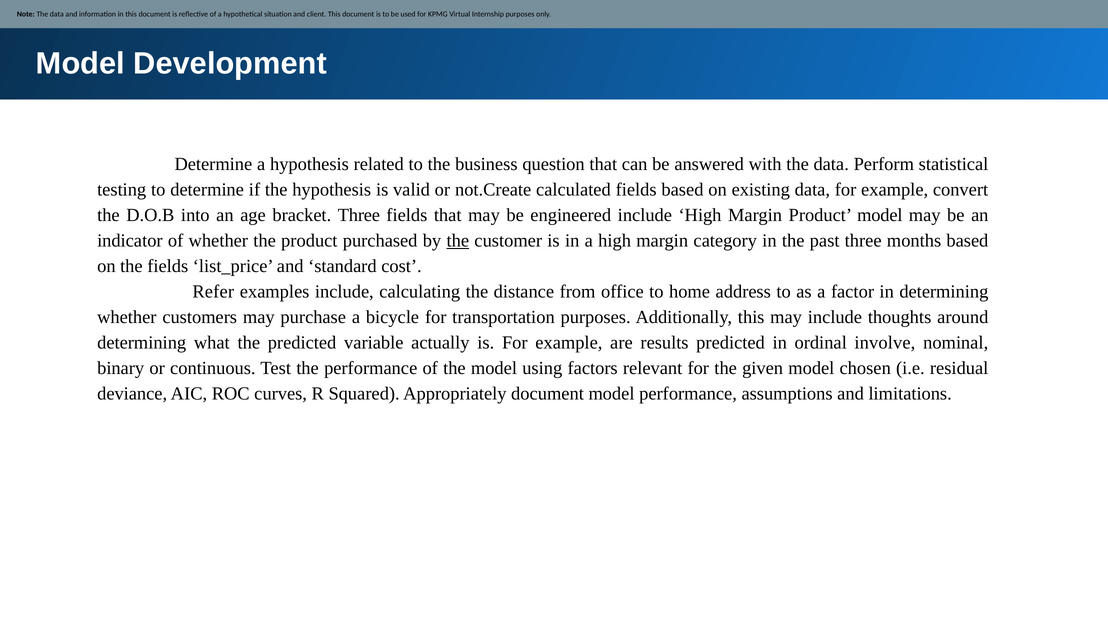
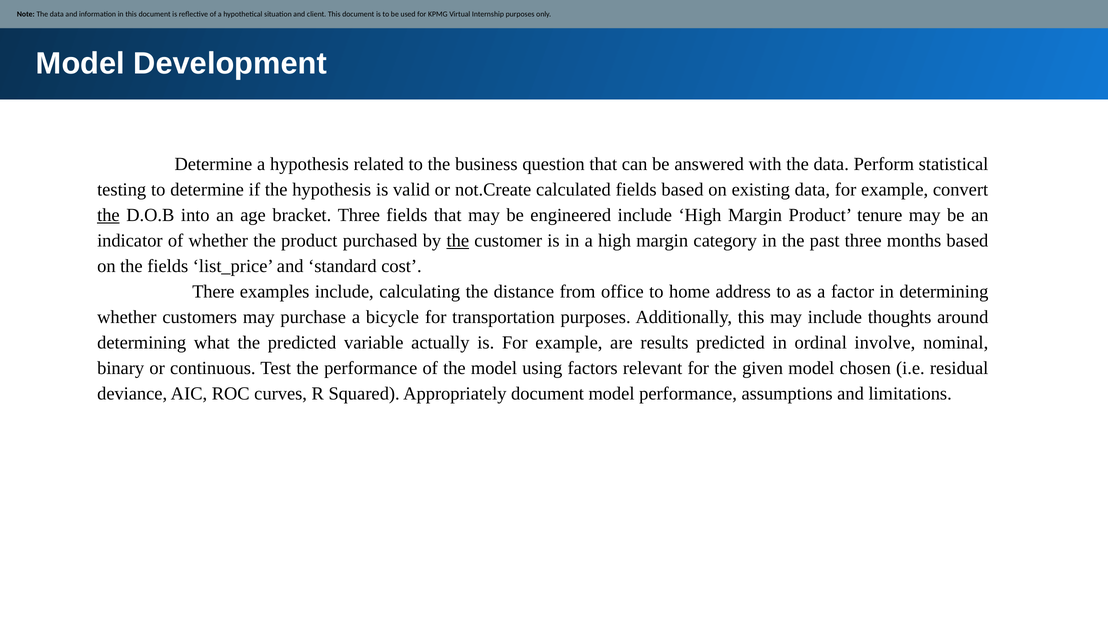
the underline: none -> present (108, 215)
Product model: model -> tenure (880, 215)
Refer: Refer -> There (213, 291)
